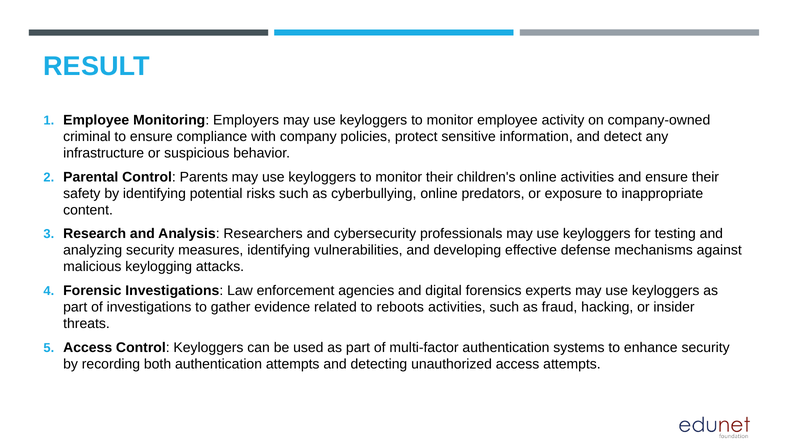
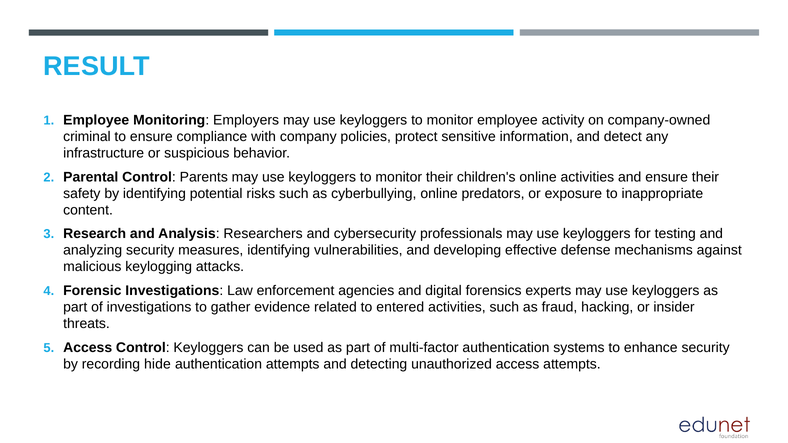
reboots: reboots -> entered (400, 307)
both: both -> hide (157, 364)
